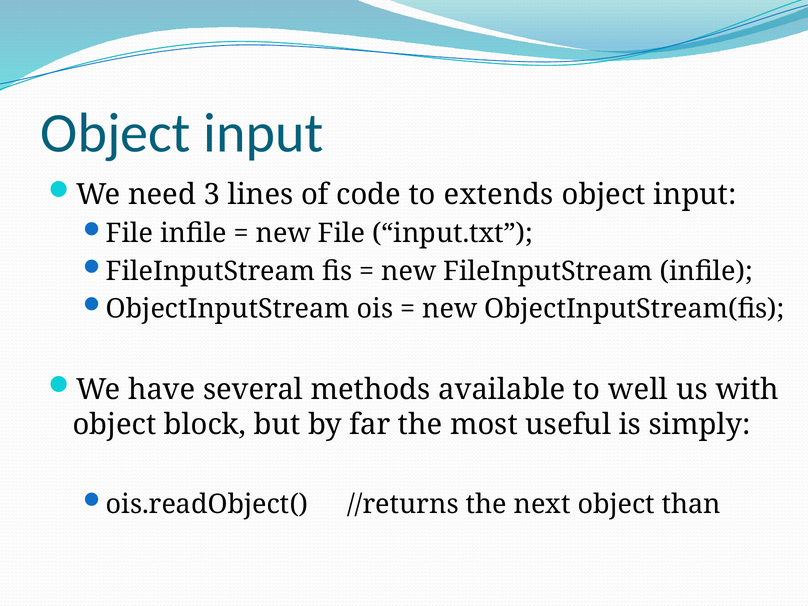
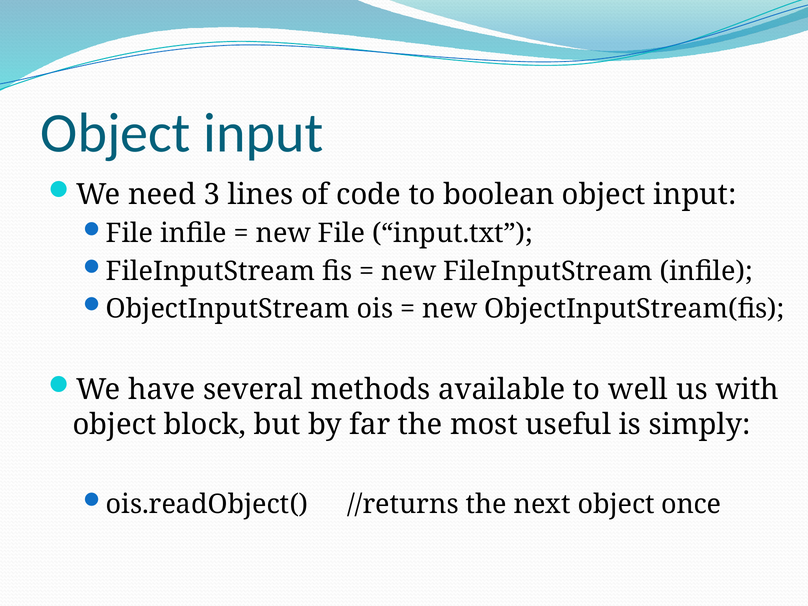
extends: extends -> boolean (499, 195)
than: than -> once (691, 504)
